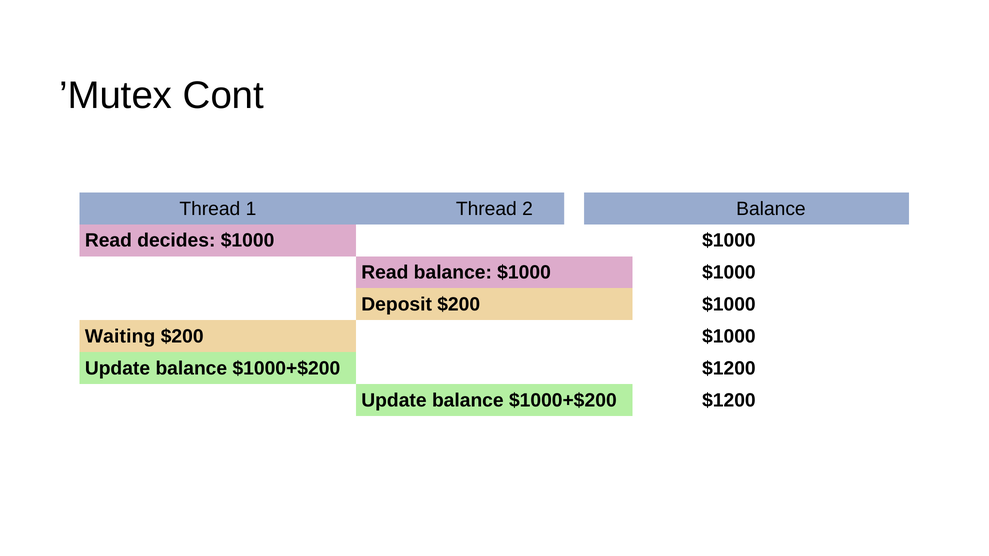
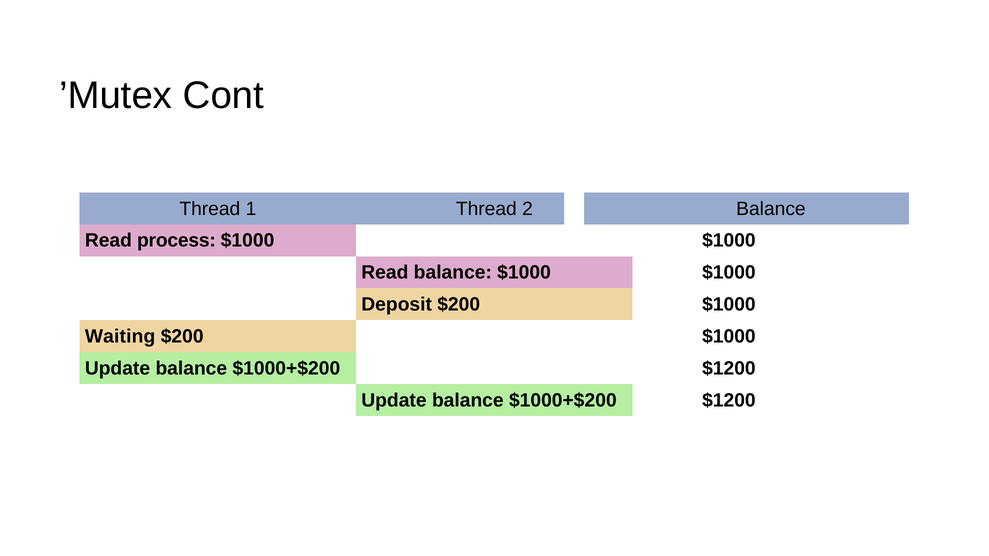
decides: decides -> process (176, 241)
